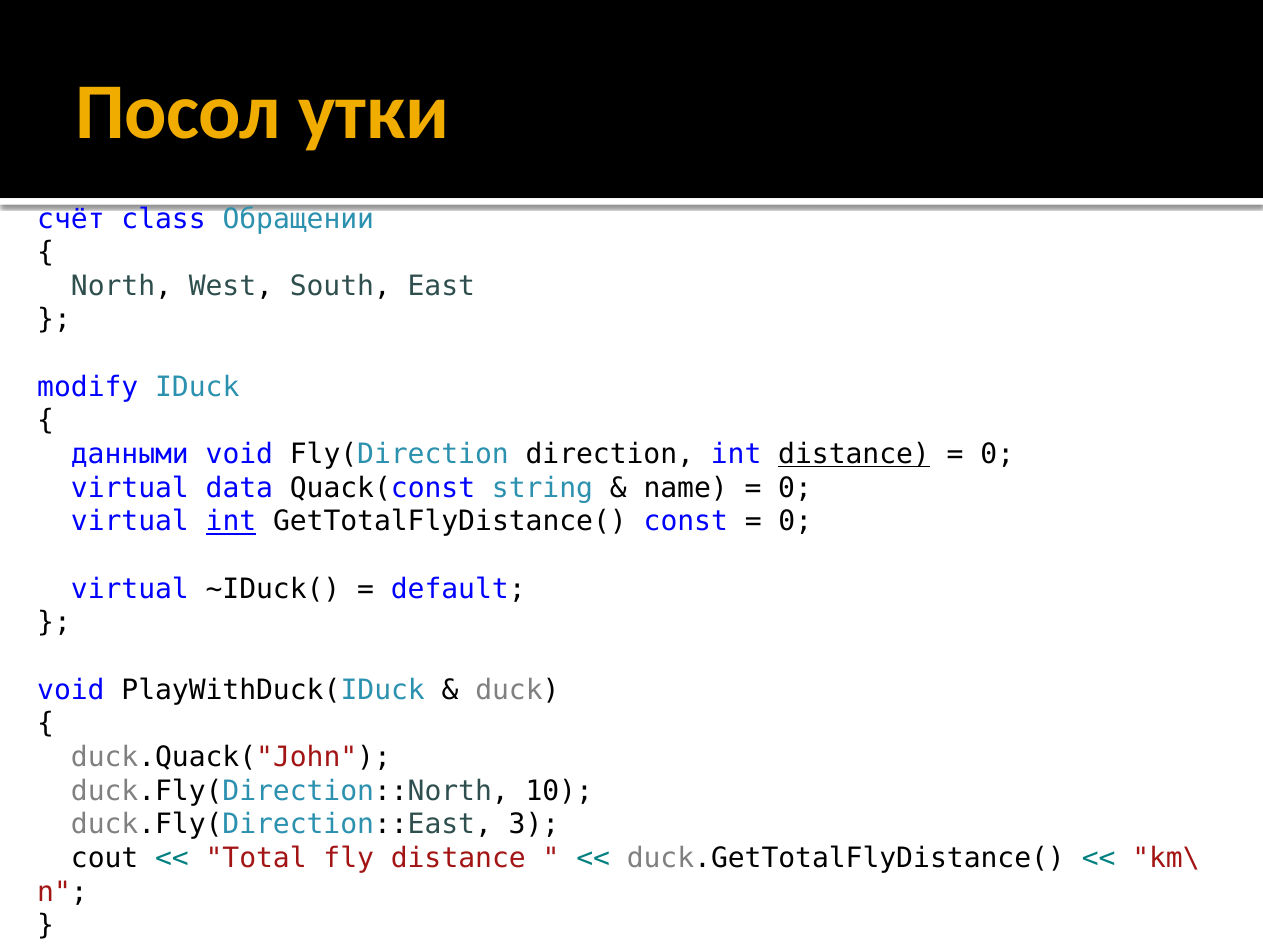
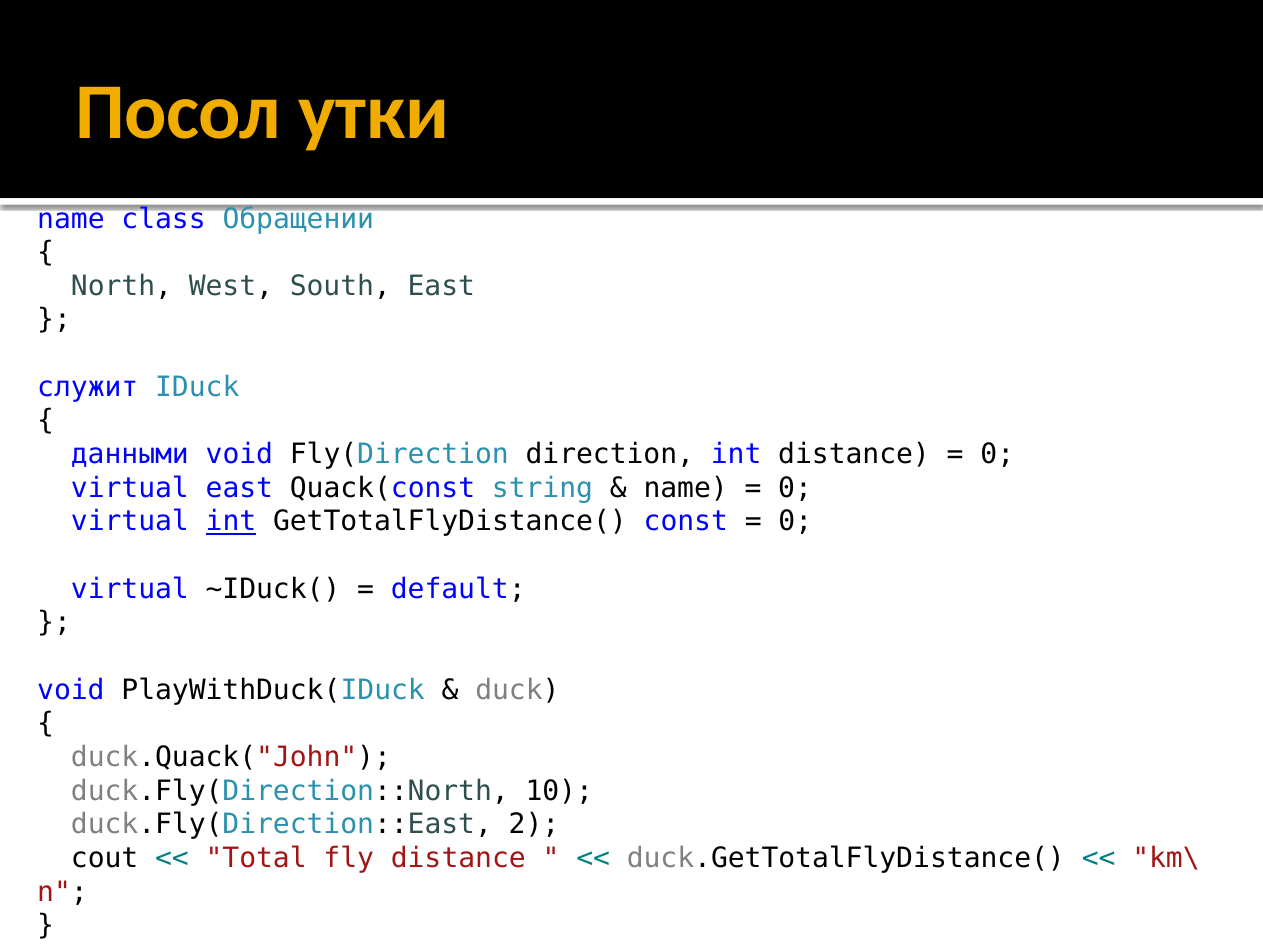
счёт: счёт -> name (71, 219)
modify: modify -> служит (88, 387)
distance underline: present -> none (854, 454)
virtual data: data -> east (239, 488)
3: 3 -> 2 (534, 825)
